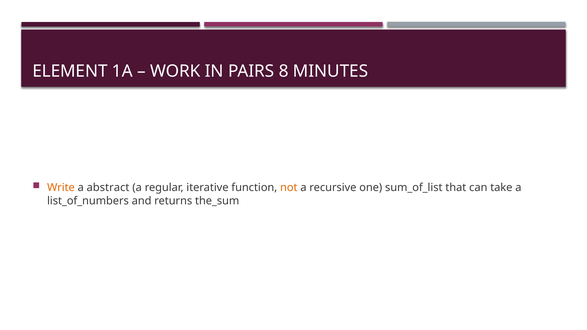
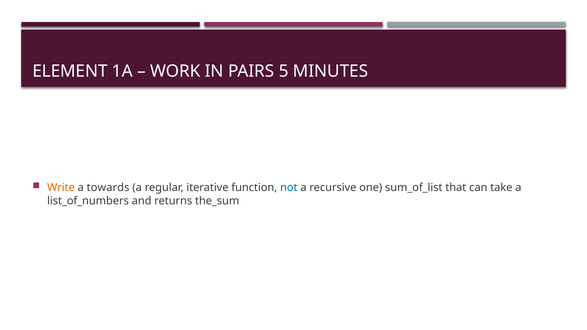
8: 8 -> 5 (284, 71)
abstract: abstract -> towards (108, 188)
not colour: orange -> blue (289, 188)
